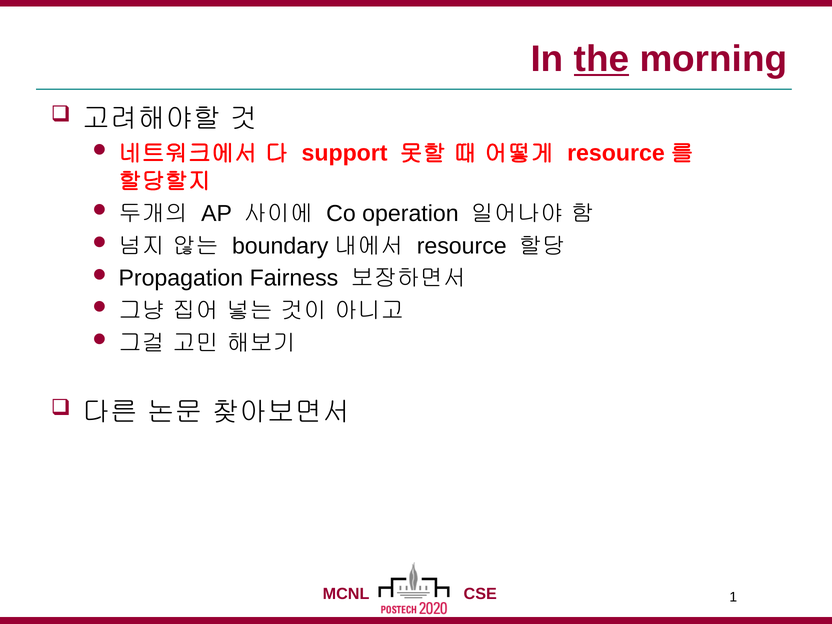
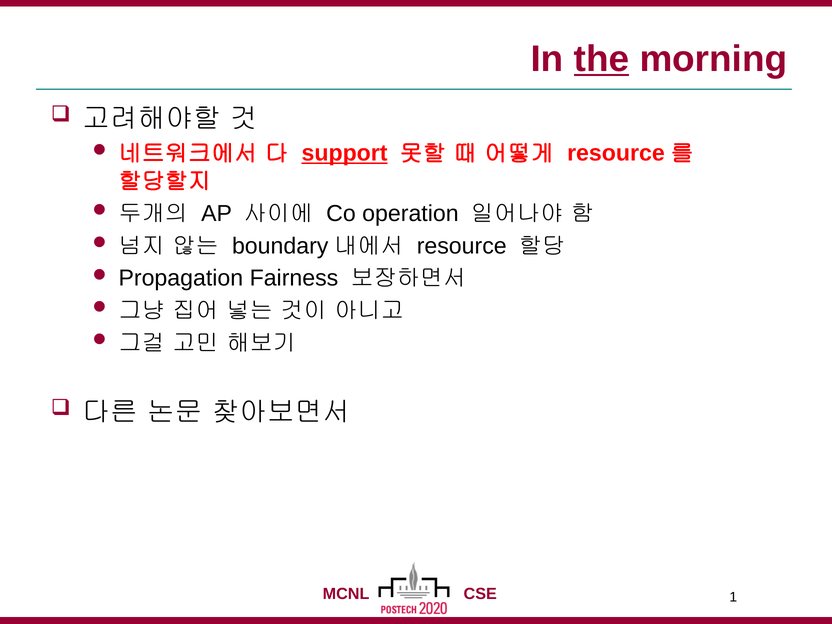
support underline: none -> present (345, 153)
